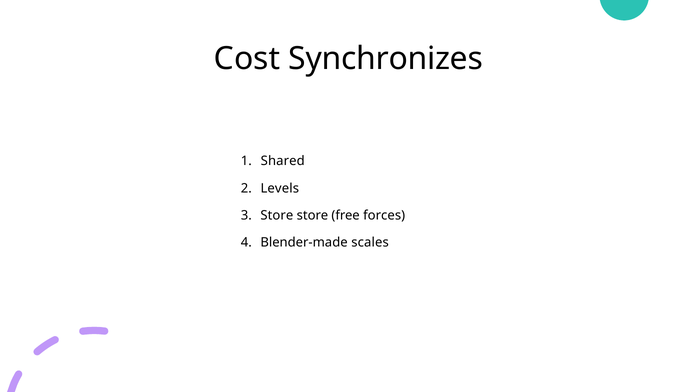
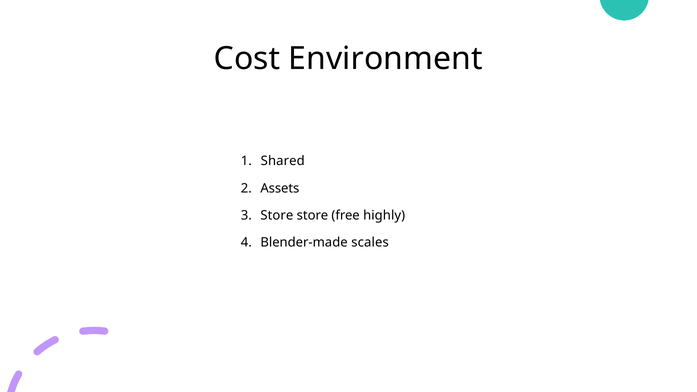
Synchronizes: Synchronizes -> Environment (386, 59)
Levels: Levels -> Assets (280, 188)
forces: forces -> highly (384, 215)
